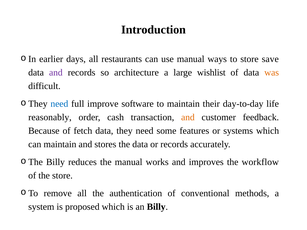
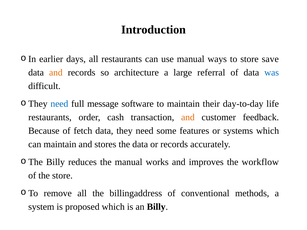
and colour: purple -> orange (56, 73)
wishlist: wishlist -> referral (211, 73)
was colour: orange -> blue (272, 73)
improve: improve -> message (103, 104)
reasonably: reasonably -> restaurants (50, 117)
authentication: authentication -> billingaddress (136, 193)
